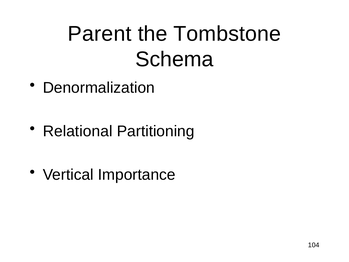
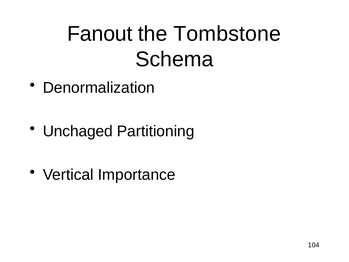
Parent: Parent -> Fanout (100, 34)
Relational: Relational -> Unchaged (78, 131)
